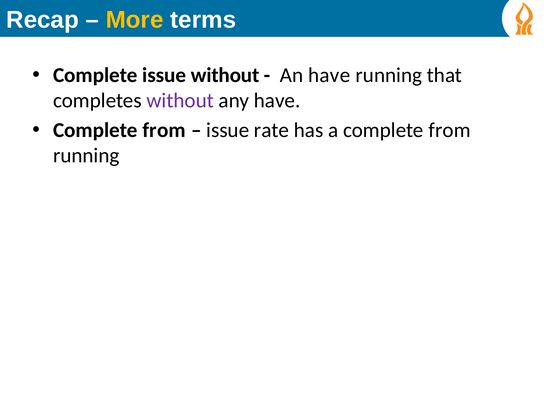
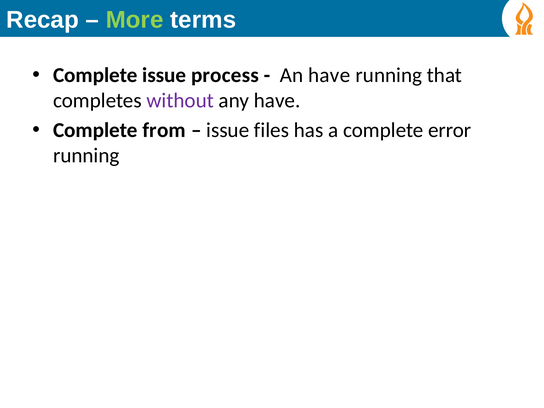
More colour: yellow -> light green (135, 20)
issue without: without -> process (225, 75)
rate: rate -> files (272, 130)
a complete from: from -> error (450, 130)
